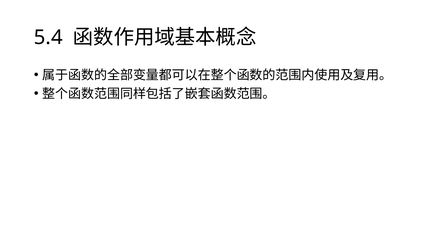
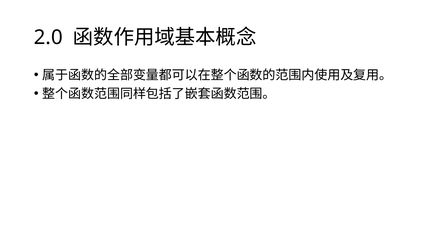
5.4: 5.4 -> 2.0 (48, 37)
